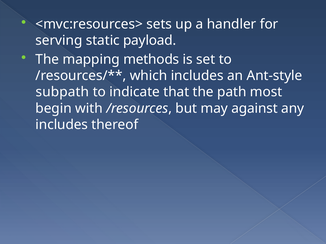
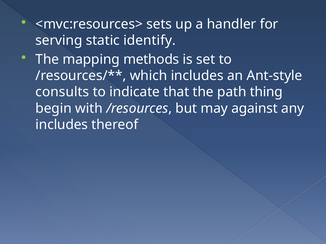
payload: payload -> identify (150, 41)
subpath: subpath -> consults (62, 92)
most: most -> thing (266, 92)
